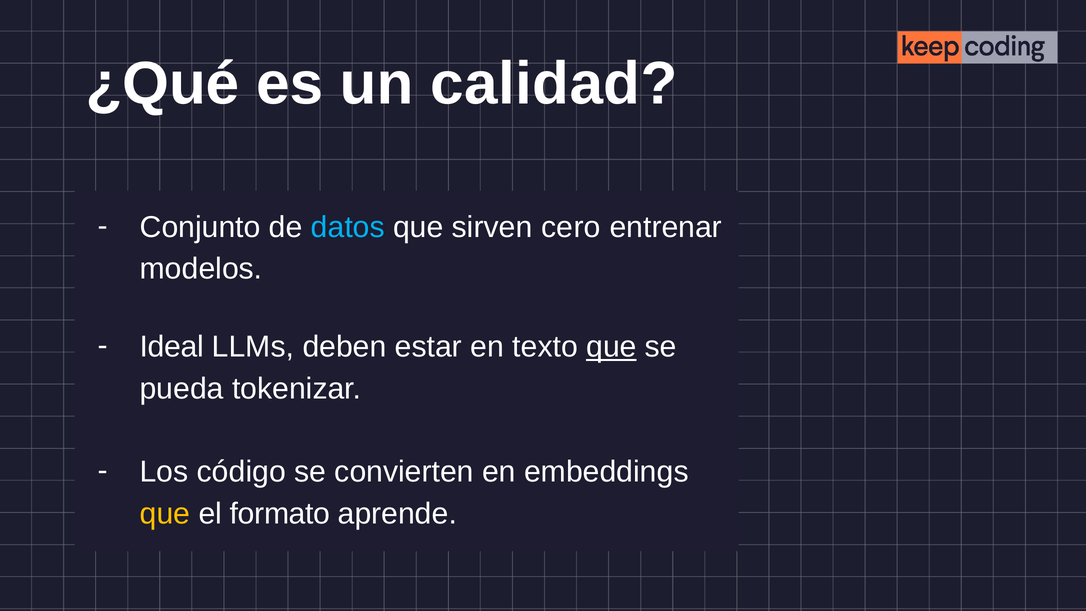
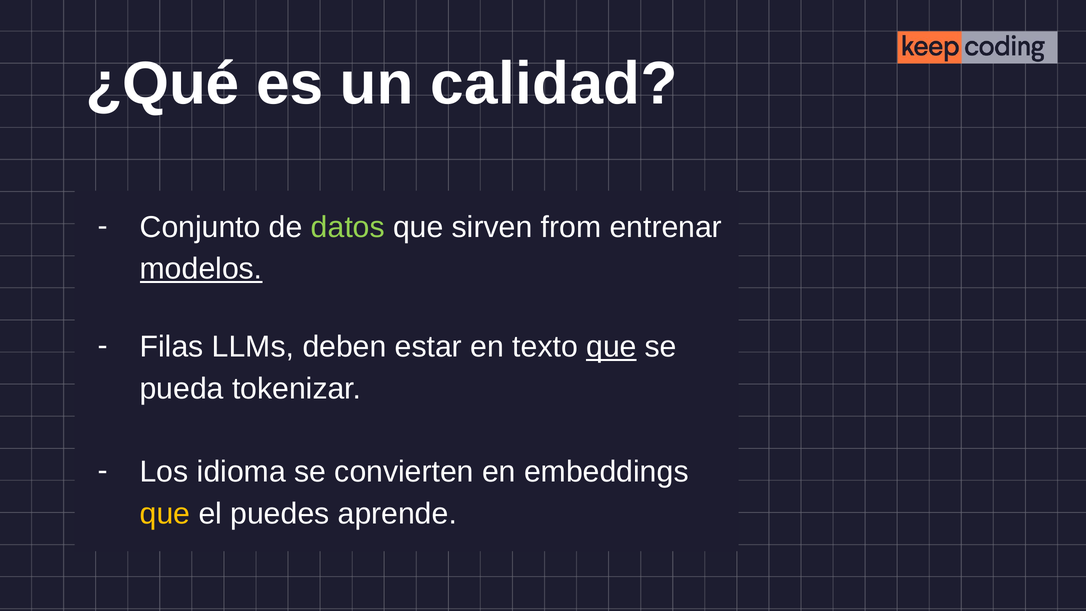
datos colour: light blue -> light green (348, 227)
cero: cero -> from (571, 227)
modelos underline: none -> present (201, 269)
Ideal: Ideal -> Filas (172, 347)
código: código -> idioma (241, 472)
formato: formato -> puedes (280, 514)
